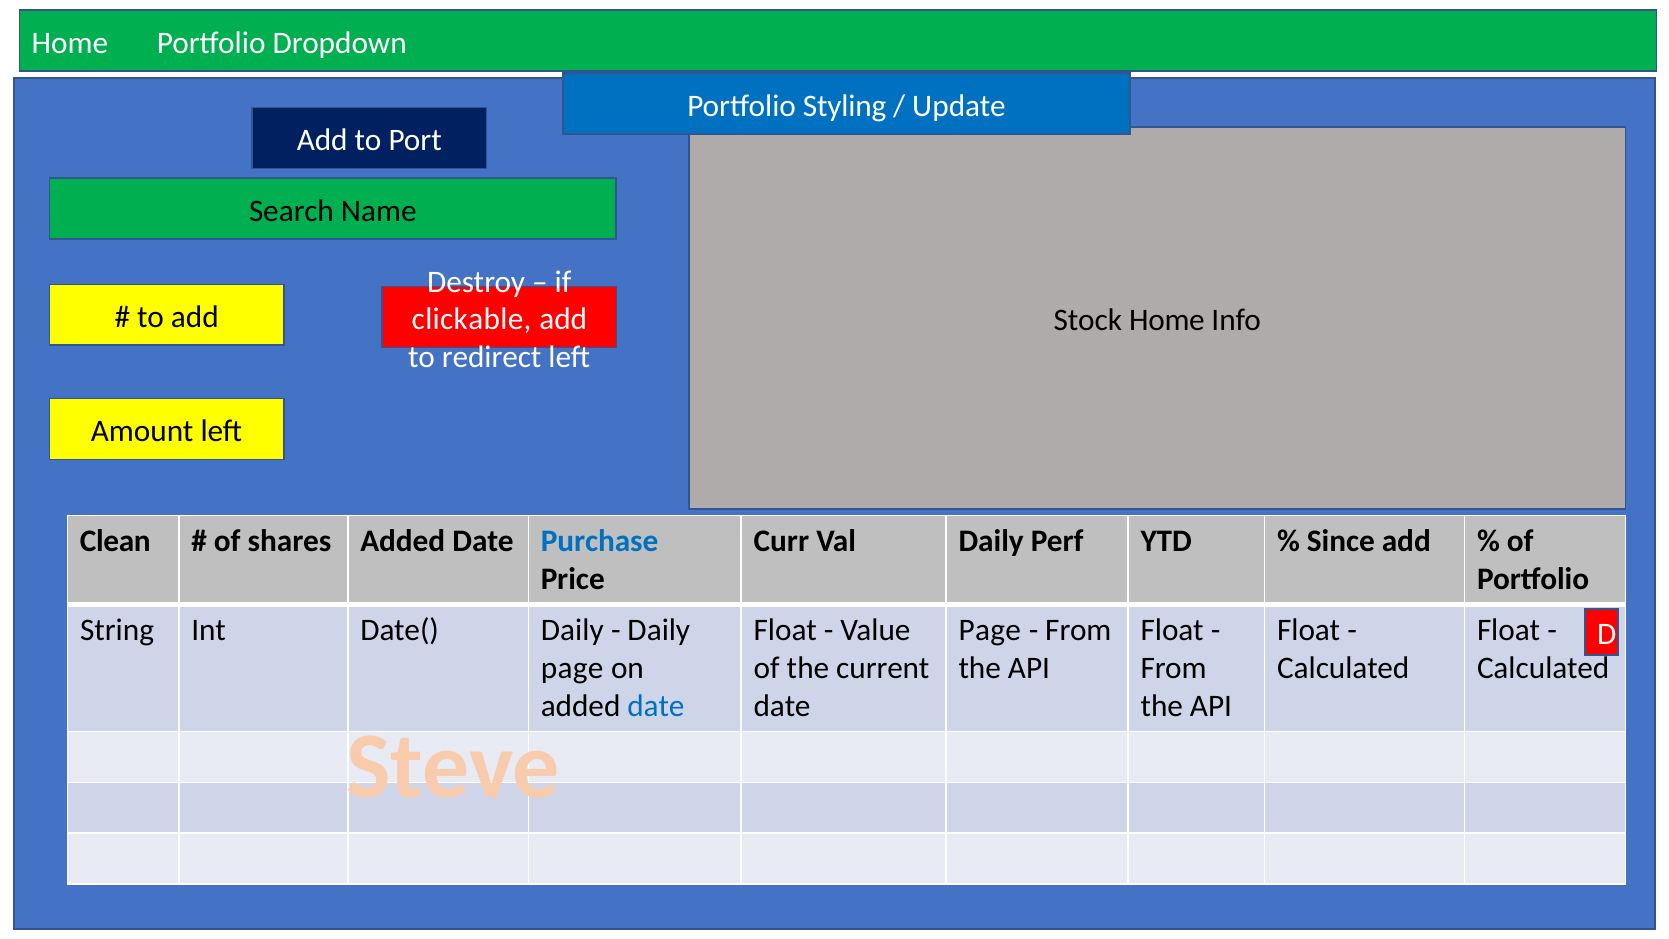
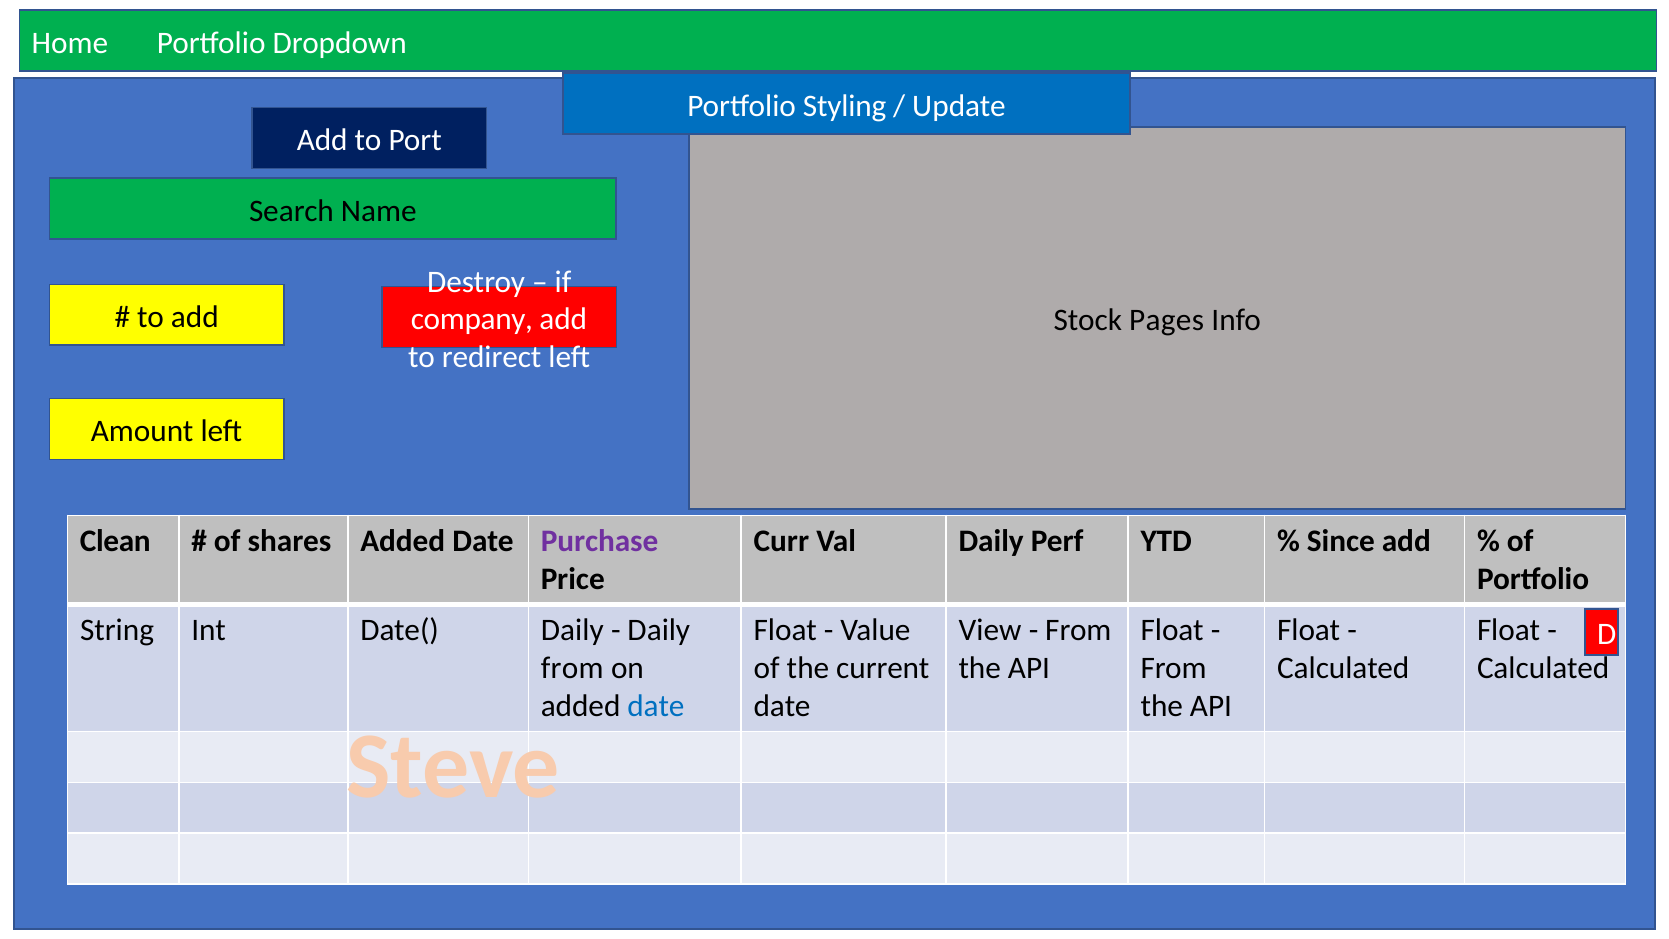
clickable: clickable -> company (472, 319)
Stock Home: Home -> Pages (1167, 320)
Purchase colour: blue -> purple (600, 541)
Page: Page -> View (990, 630)
page: page -> from (572, 668)
